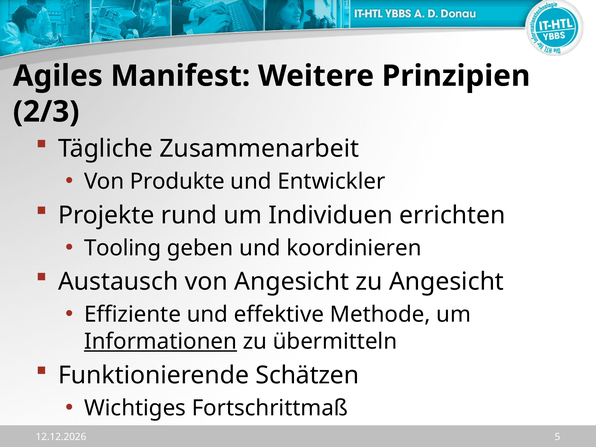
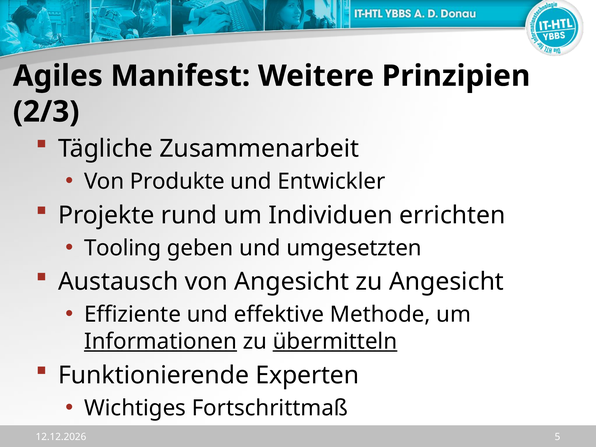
koordinieren: koordinieren -> umgesetzten (354, 248)
übermitteln underline: none -> present (335, 341)
Schätzen: Schätzen -> Experten (307, 375)
